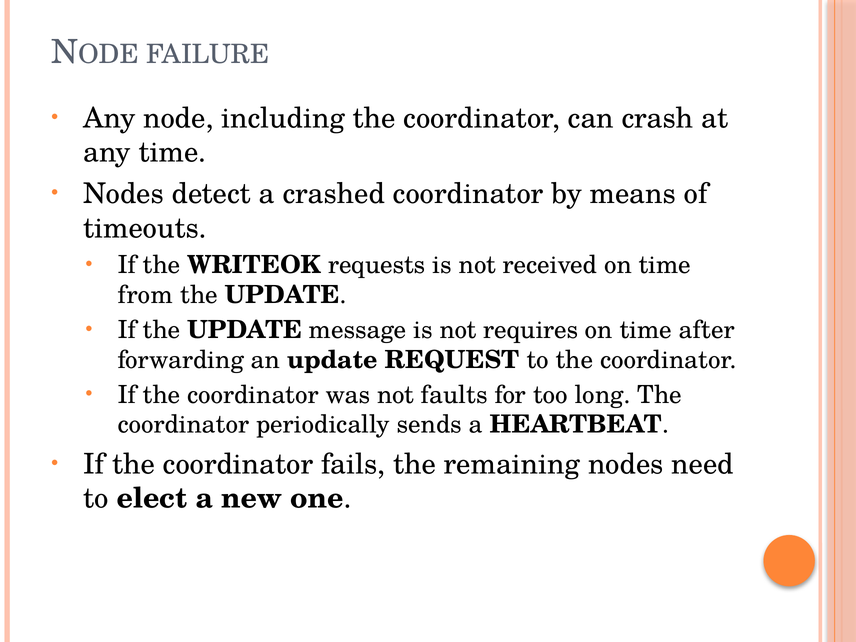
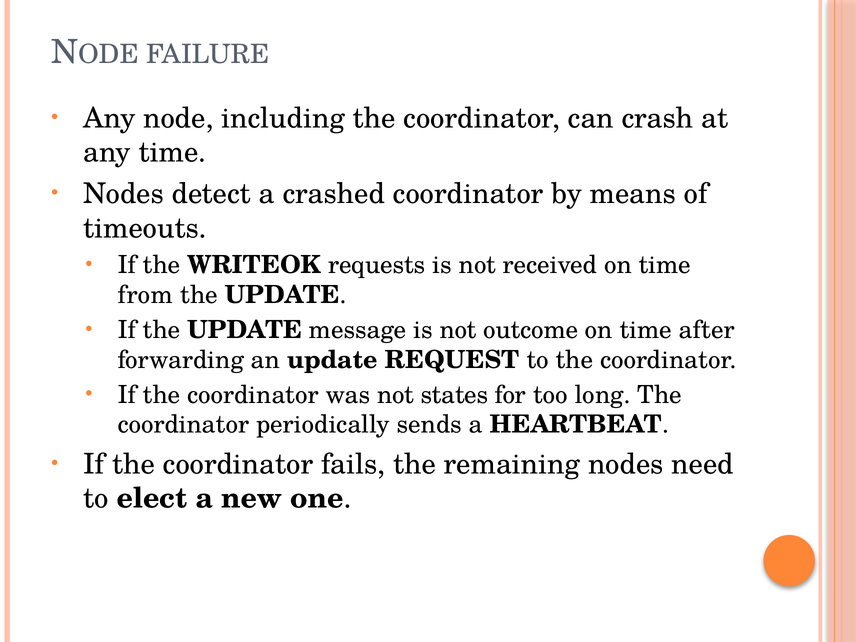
requires: requires -> outcome (531, 330)
faults: faults -> states (454, 395)
